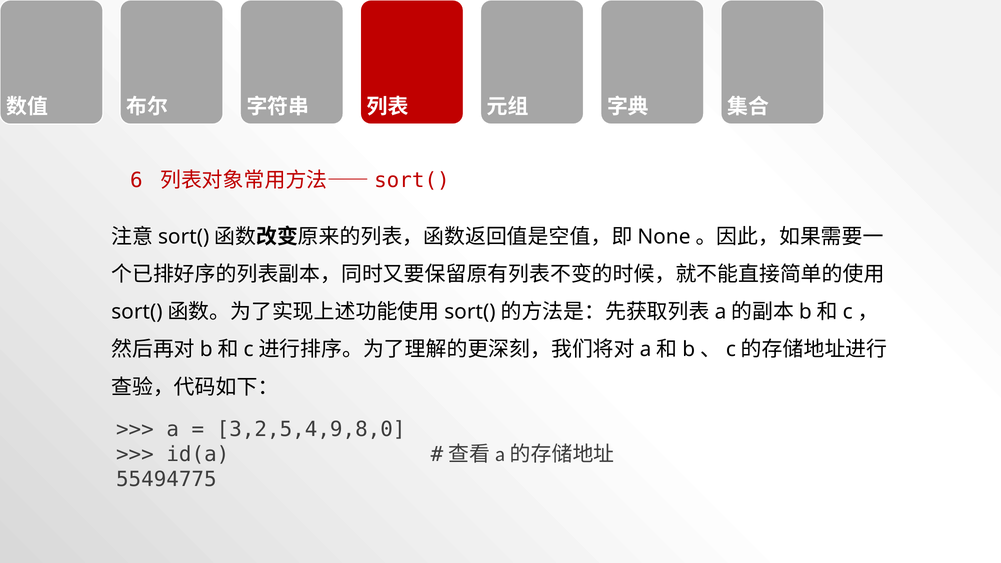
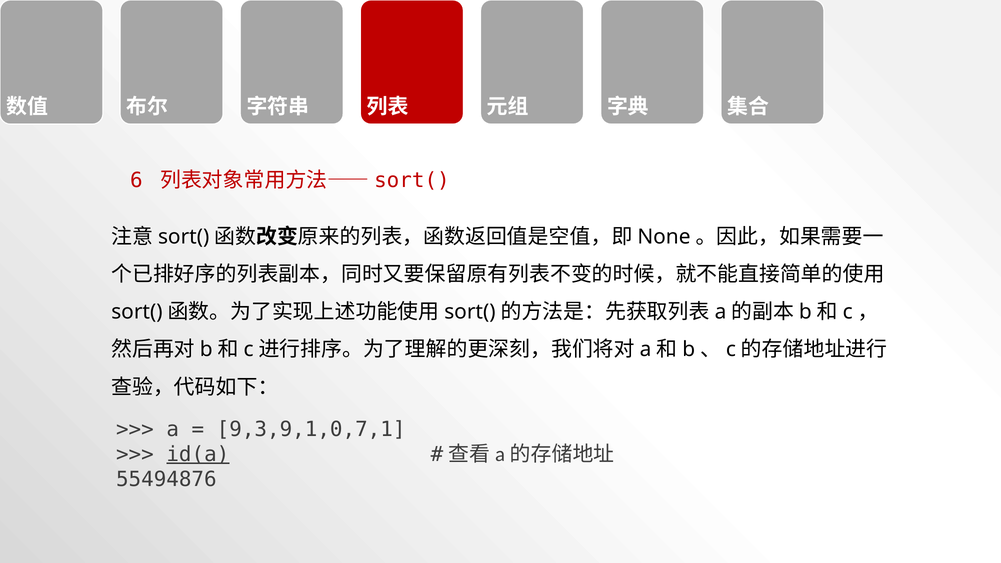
3,2,5,4,9,8,0: 3,2,5,4,9,8,0 -> 9,3,9,1,0,7,1 (311, 429)
id(a underline: none -> present (198, 454)
55494775: 55494775 -> 55494876 (166, 479)
